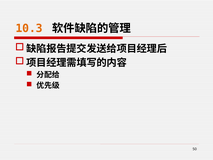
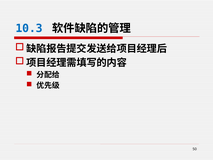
10.3 colour: orange -> blue (29, 28)
